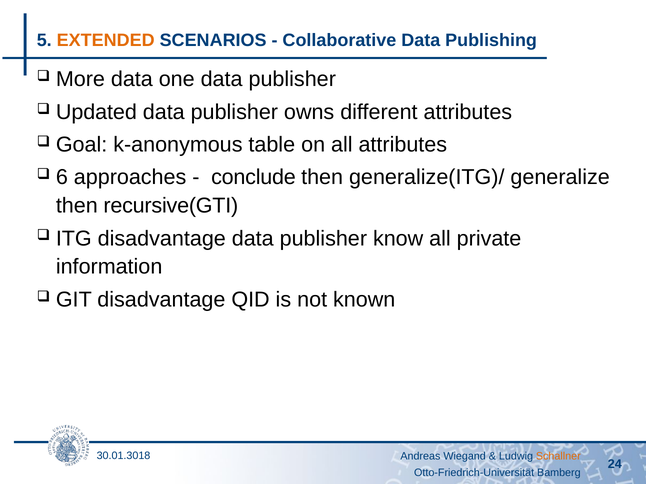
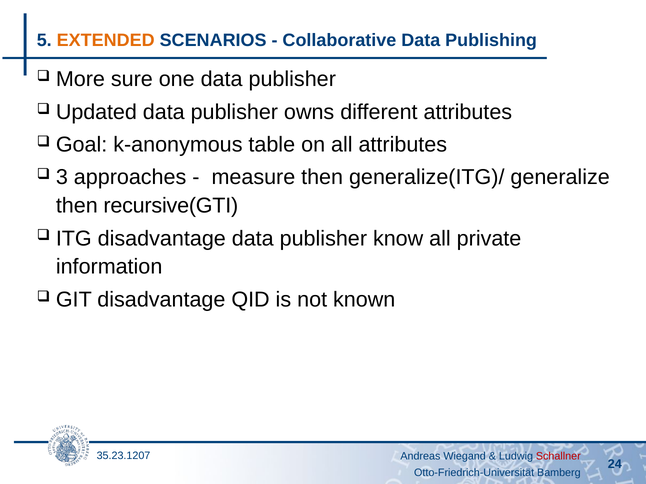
More data: data -> sure (132, 79)
6: 6 -> 3 (62, 178)
conclude: conclude -> measure (253, 178)
30.01.3018: 30.01.3018 -> 35.23.1207 (124, 456)
Schallner colour: orange -> red (558, 457)
